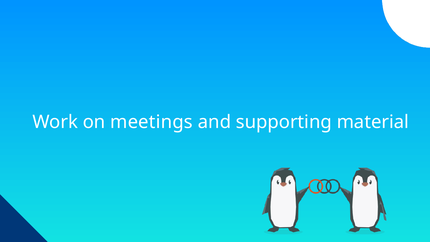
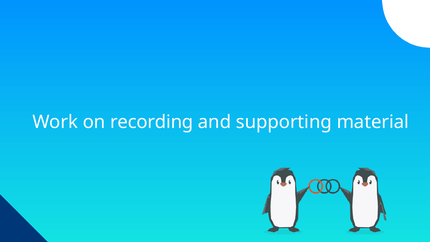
meetings: meetings -> recording (152, 122)
